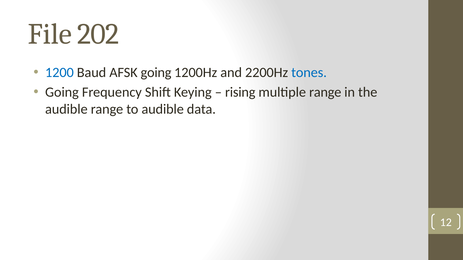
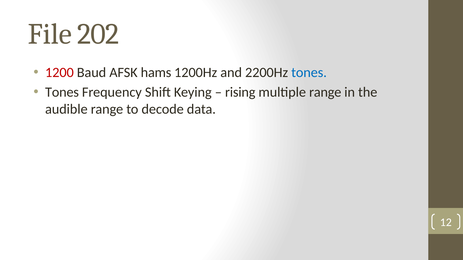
1200 colour: blue -> red (59, 73)
AFSK going: going -> hams (156, 73)
Going: Going -> Tones (62, 92)
to audible: audible -> decode (163, 109)
